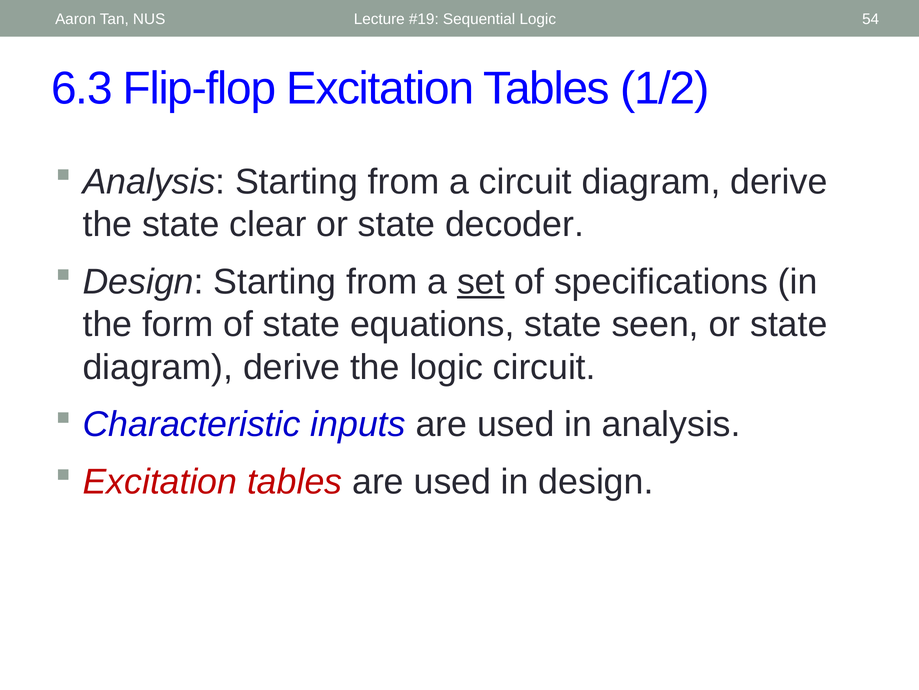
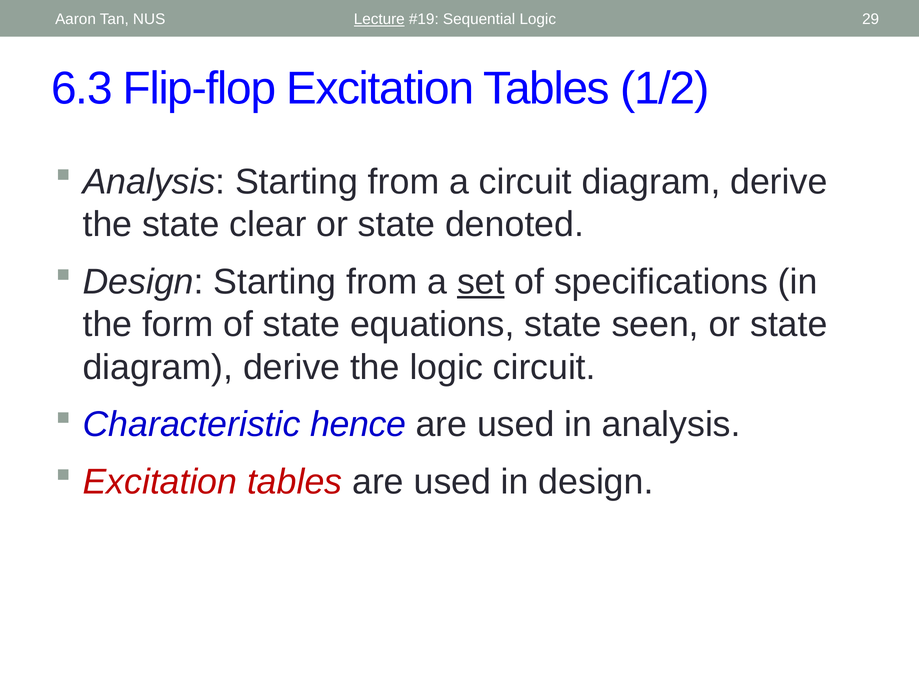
Lecture underline: none -> present (379, 19)
54: 54 -> 29 (871, 19)
decoder: decoder -> denoted (515, 224)
inputs: inputs -> hence (358, 424)
